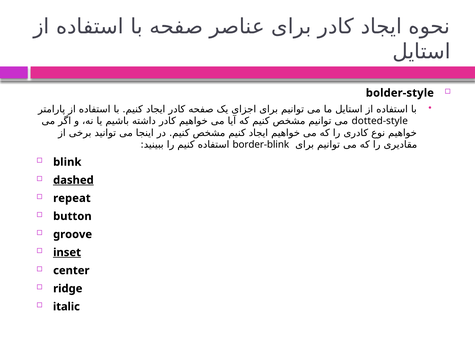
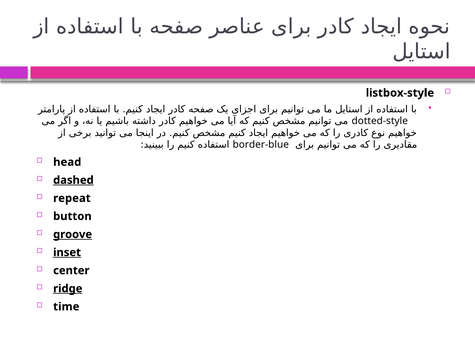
bolder-style: bolder-style -> listbox-style (400, 93)
border-blink: border-blink -> border-blue (261, 145)
blink: blink -> head (67, 162)
groove underline: none -> present (73, 235)
ridge underline: none -> present (68, 289)
italic: italic -> time (66, 307)
